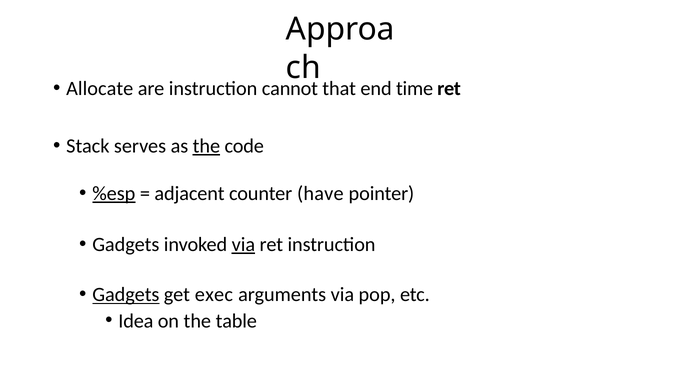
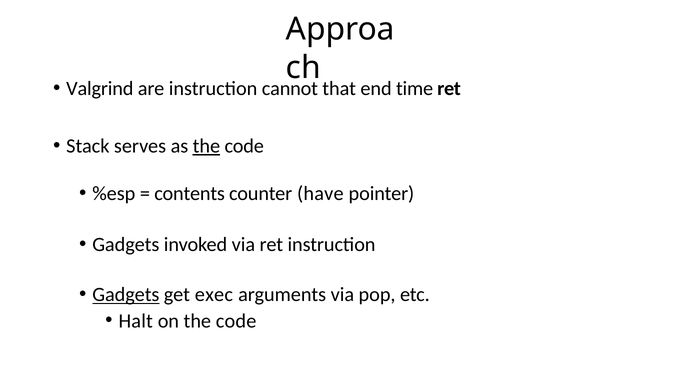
Allocate: Allocate -> Valgrind (100, 89)
%esp underline: present -> none (114, 193)
adjacent: adjacent -> contents (190, 193)
via underline: present -> none (243, 244)
Idea: Idea -> Halt (136, 321)
on the table: table -> code (236, 321)
